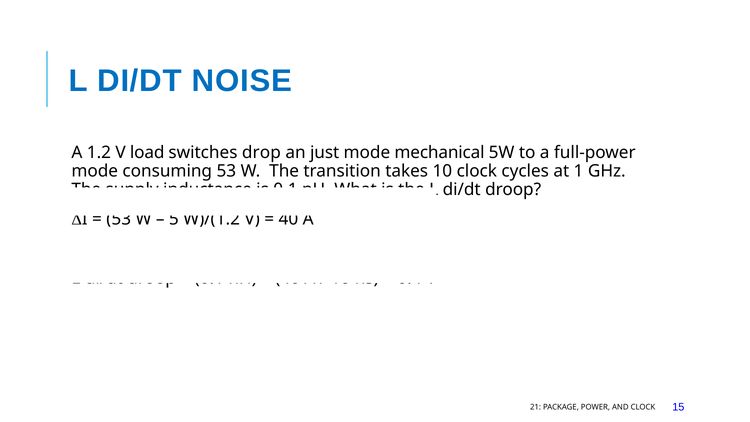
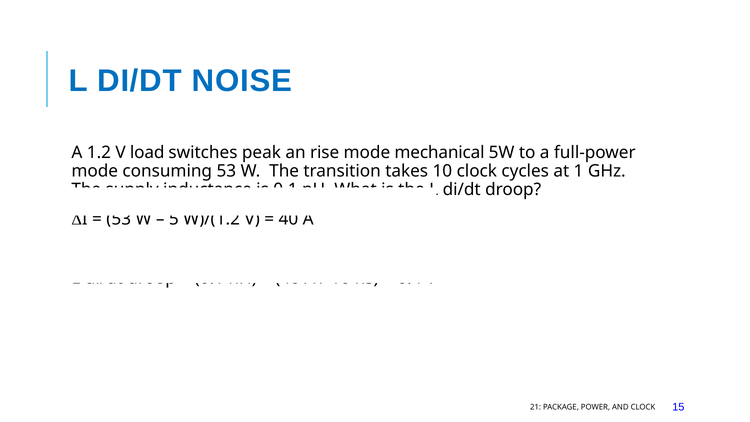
drop: drop -> peak (261, 153)
just: just -> rise (325, 153)
